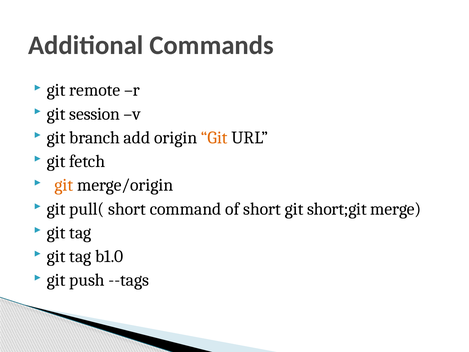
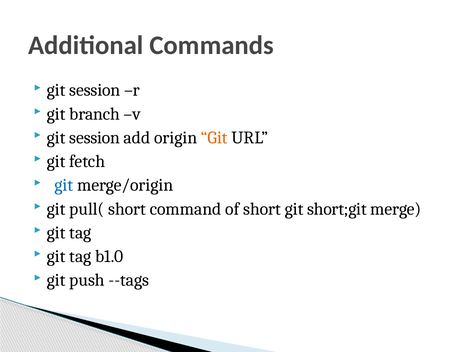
remote: remote -> session (95, 90)
session: session -> branch (95, 114)
branch: branch -> session (95, 138)
git colour: orange -> blue (64, 185)
